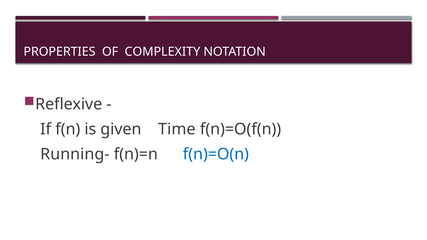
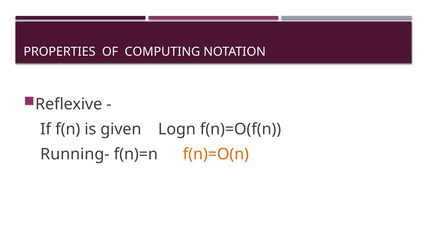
COMPLEXITY: COMPLEXITY -> COMPUTING (162, 52)
Time: Time -> Logn (177, 129)
f(n)=O(n colour: blue -> orange (216, 154)
